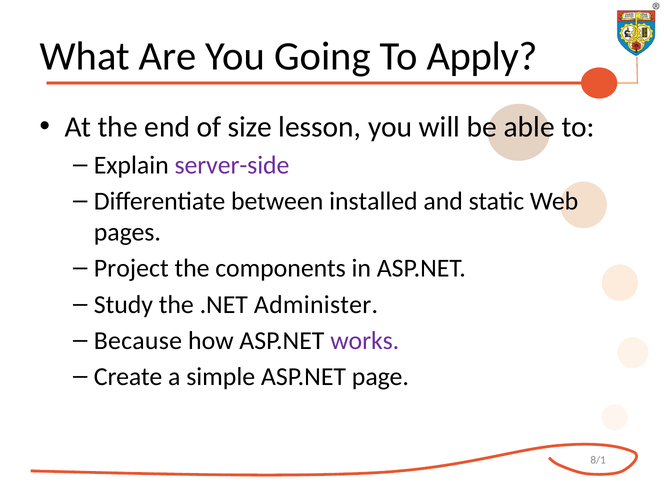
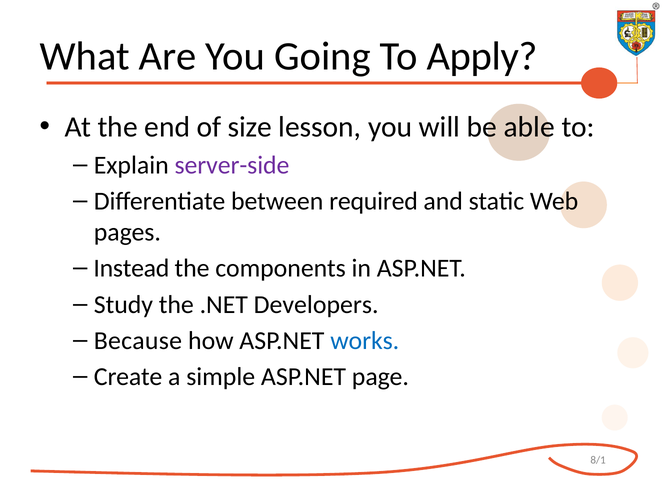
installed: installed -> required (373, 201)
Project: Project -> Instead (131, 268)
Administer: Administer -> Developers (316, 305)
works colour: purple -> blue (365, 341)
